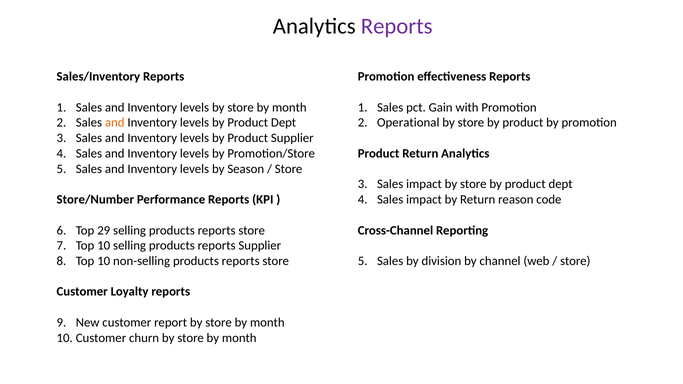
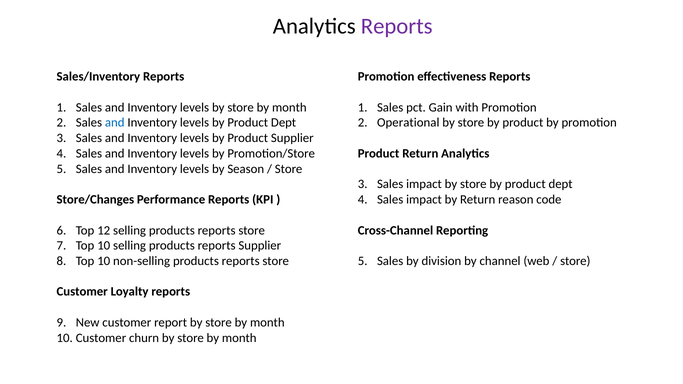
and colour: orange -> blue (115, 123)
Store/Number: Store/Number -> Store/Changes (95, 200)
29: 29 -> 12 (104, 230)
